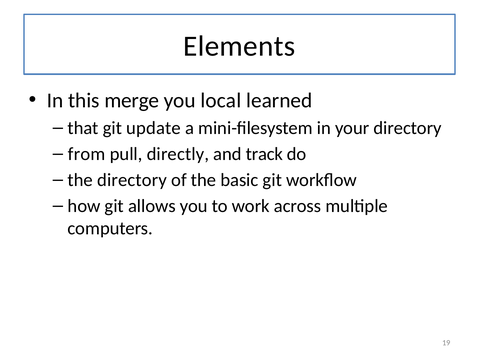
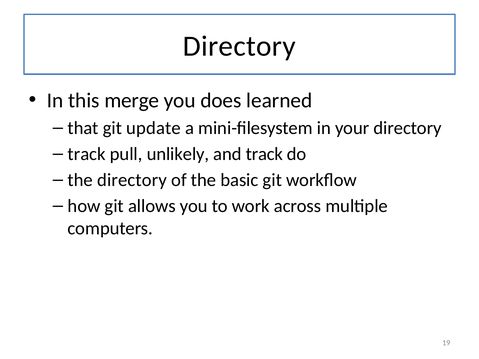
Elements: Elements -> Directory (239, 46)
local: local -> does (221, 100)
from: from -> track (87, 154)
directly: directly -> unlikely (178, 154)
